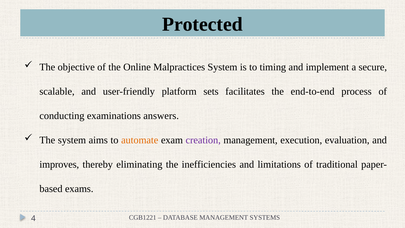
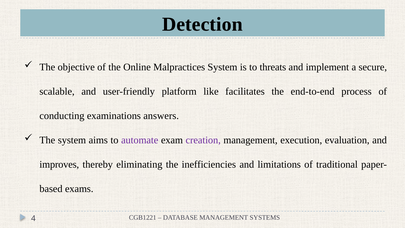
Protected: Protected -> Detection (202, 24)
timing: timing -> threats (273, 67)
sets: sets -> like (211, 91)
automate colour: orange -> purple (140, 140)
